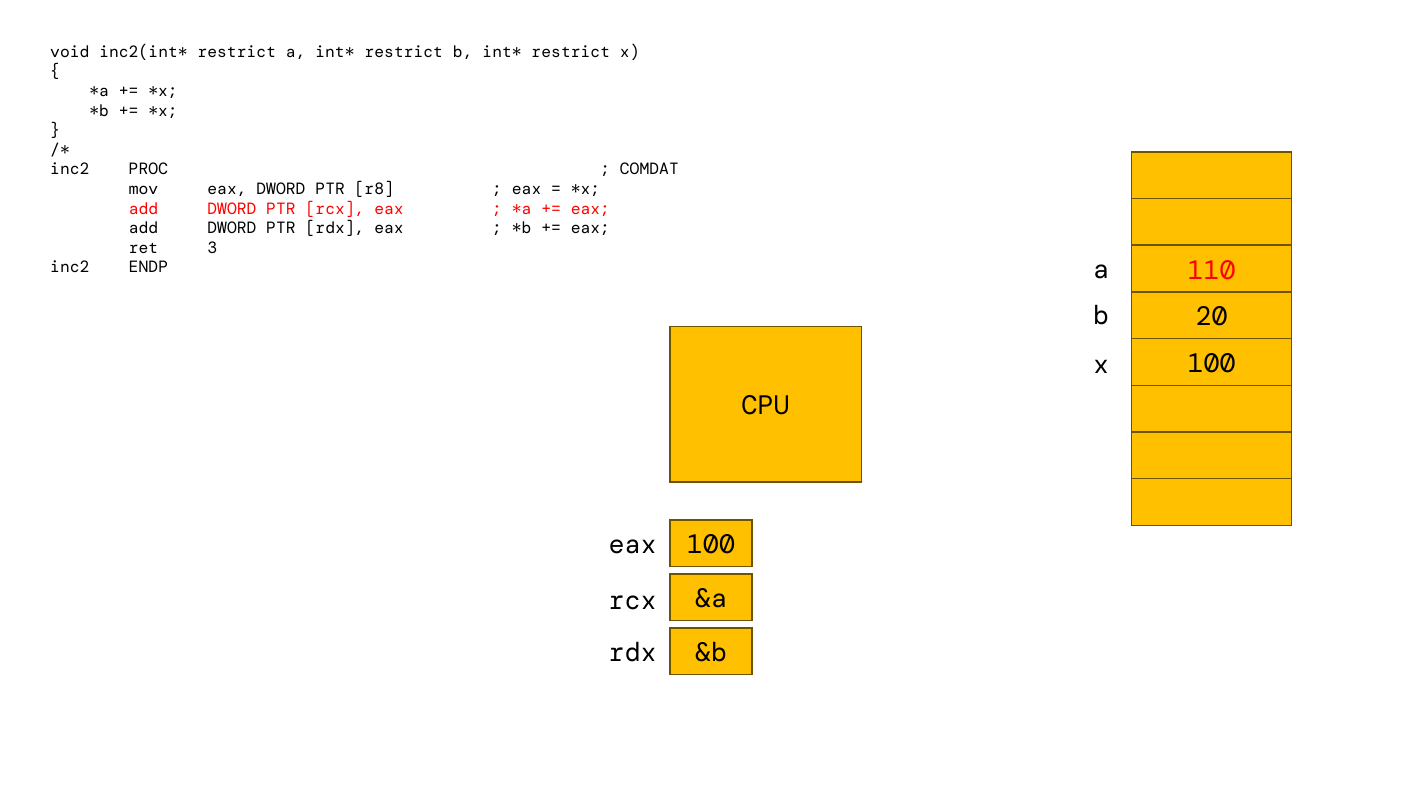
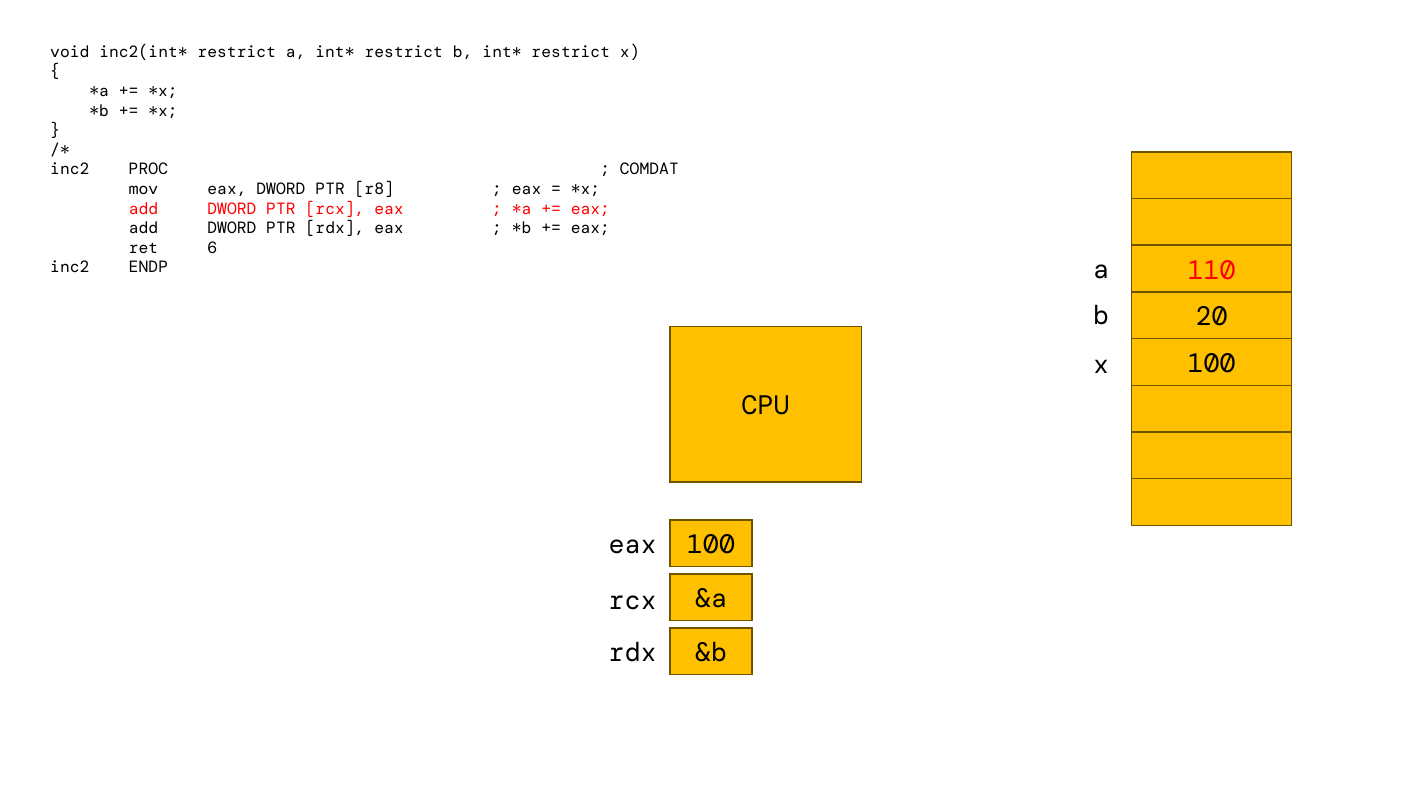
3: 3 -> 6 (212, 248)
